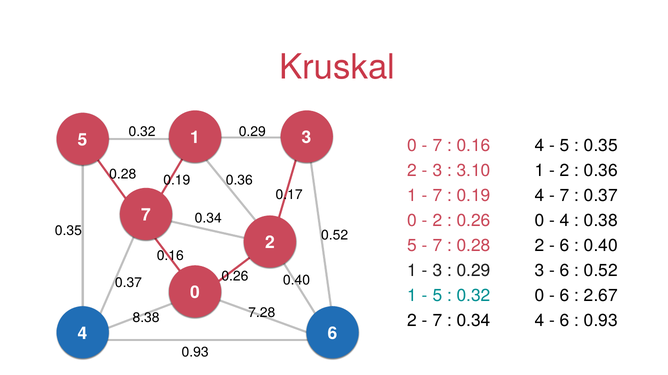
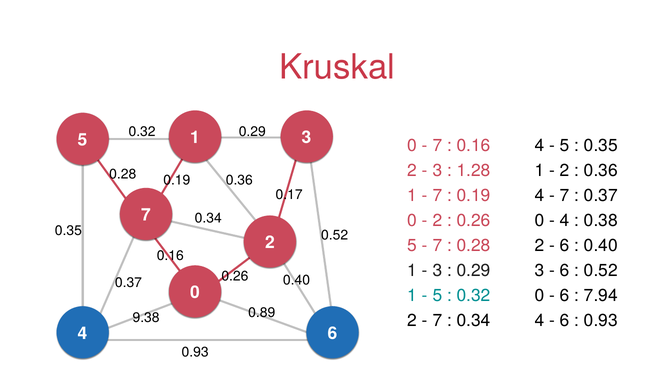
3.10: 3.10 -> 1.28 (474, 171)
2.67: 2.67 -> 7.94 (601, 296)
7.28: 7.28 -> 0.89 (262, 313)
8.38: 8.38 -> 9.38 (146, 318)
